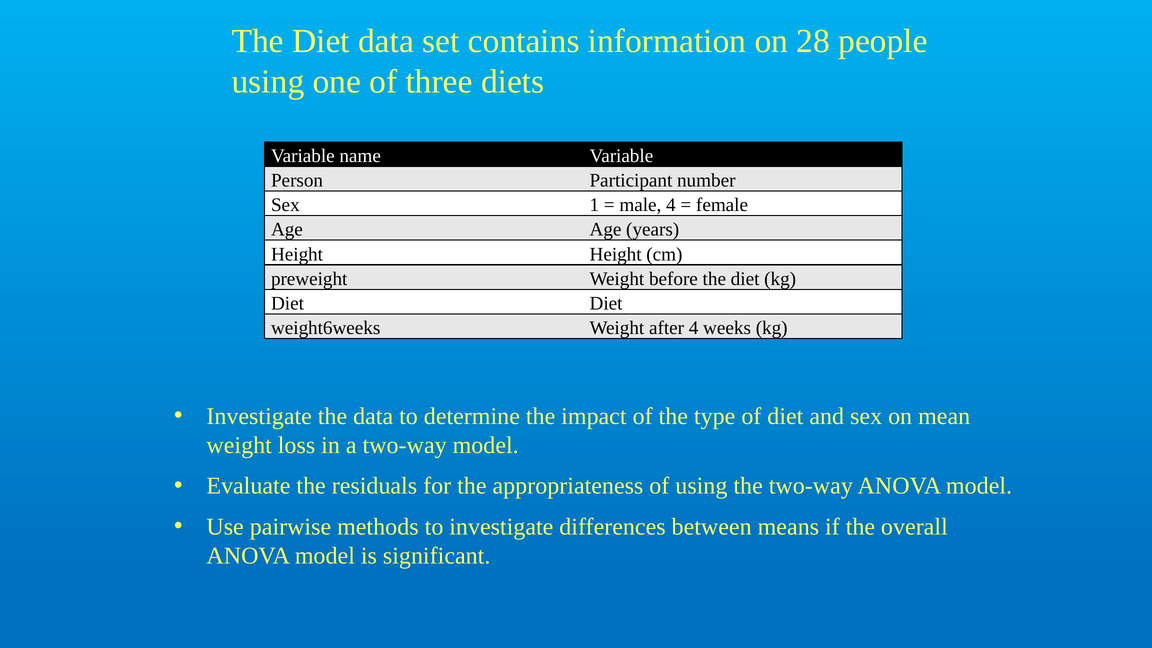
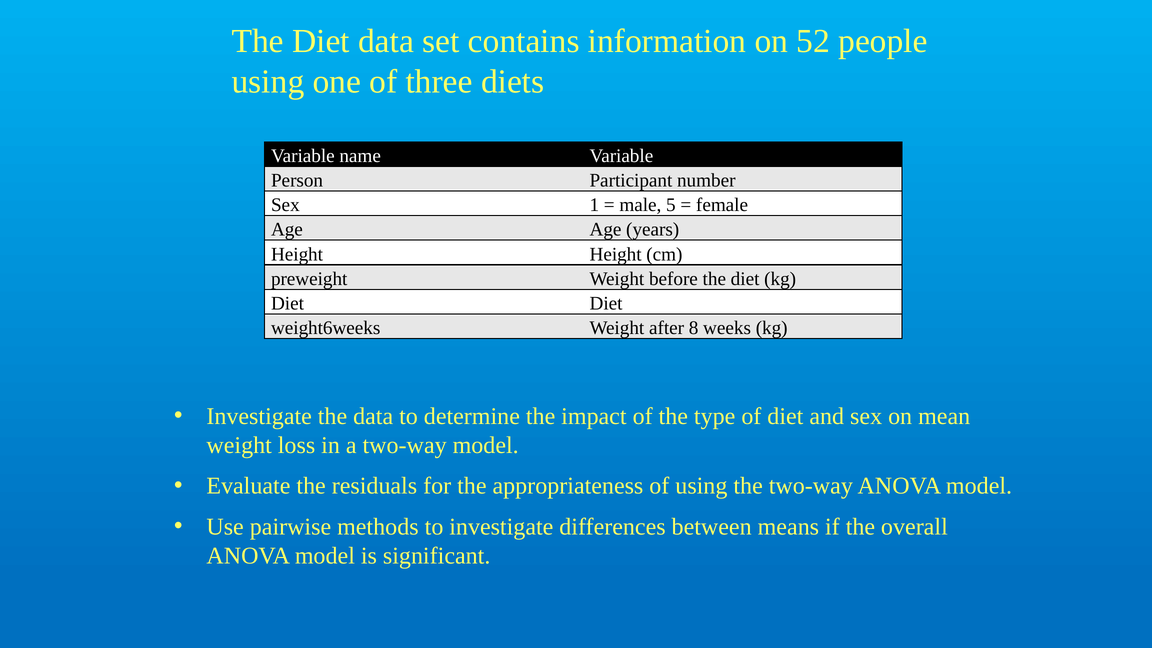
28: 28 -> 52 (813, 41)
male 4: 4 -> 5 (671, 205)
after 4: 4 -> 8 (694, 328)
